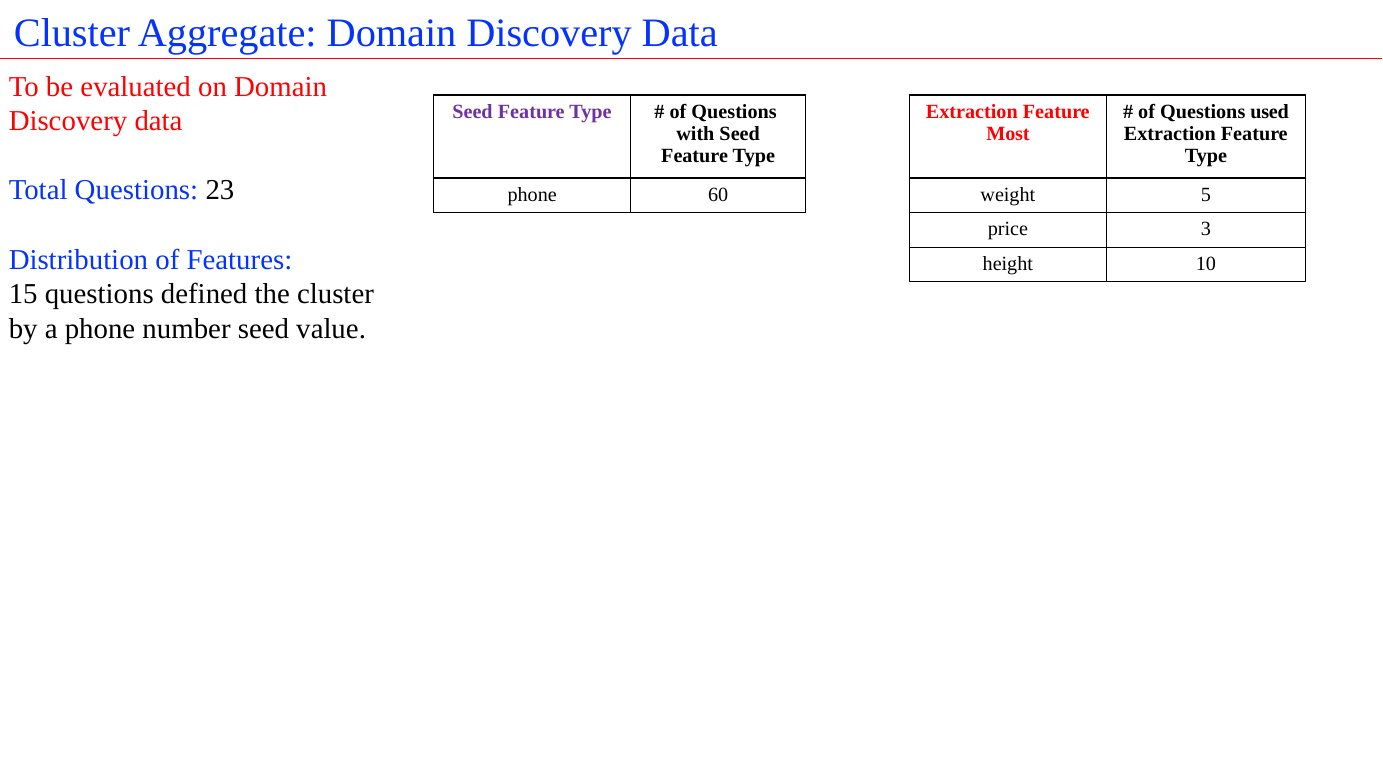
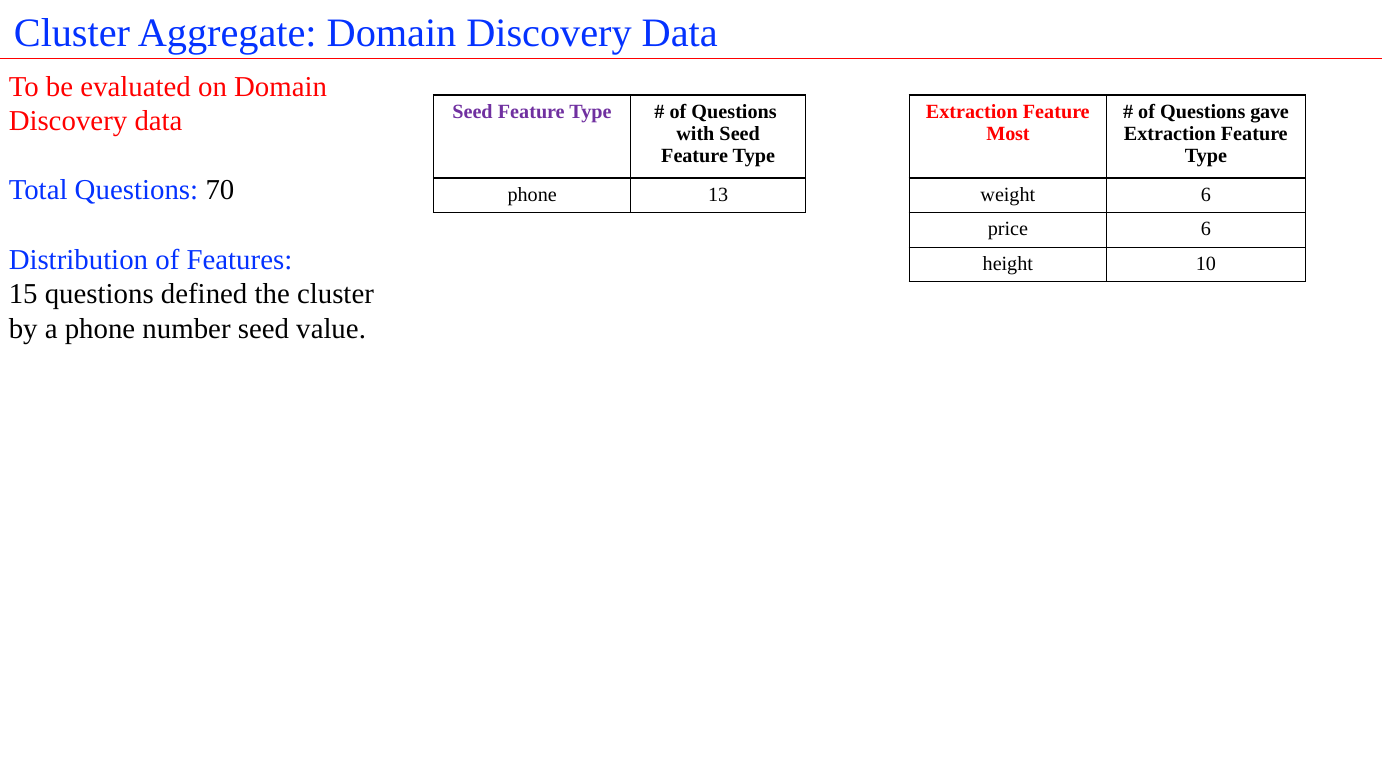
used: used -> gave (1270, 111)
23: 23 -> 70 (220, 190)
60: 60 -> 13 (718, 194)
weight 5: 5 -> 6 (1206, 194)
price 3: 3 -> 6 (1206, 229)
